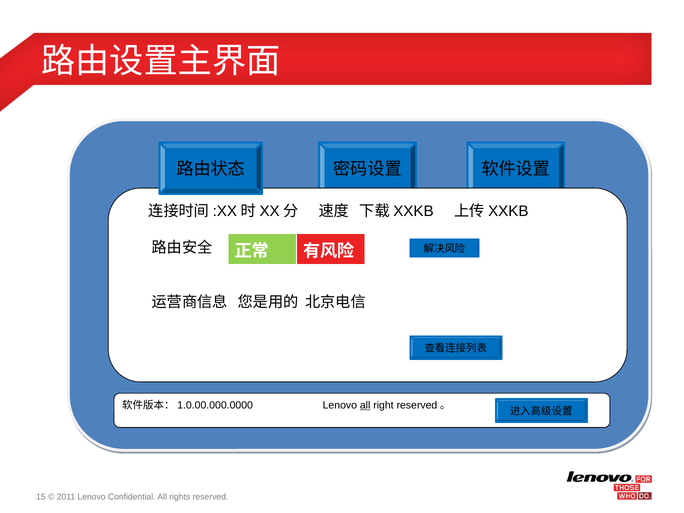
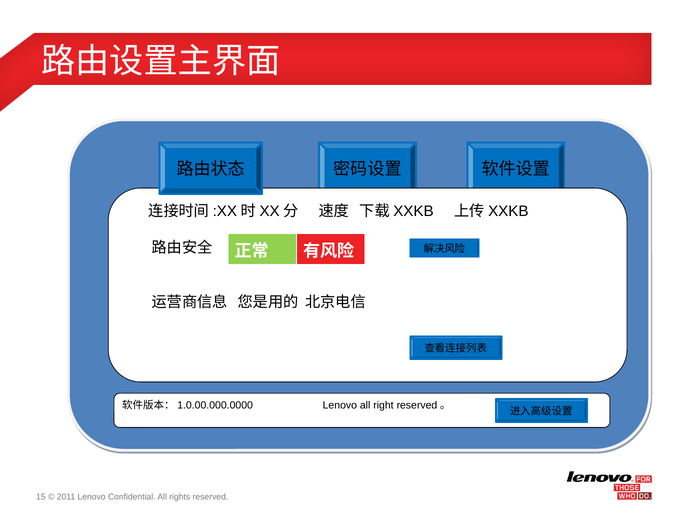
all underline: present -> none (365, 405)
